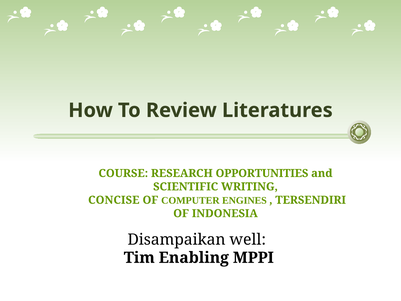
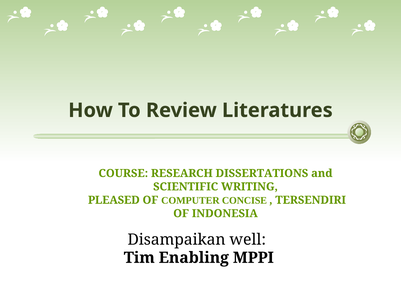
OPPORTUNITIES: OPPORTUNITIES -> DISSERTATIONS (262, 173)
CONCISE: CONCISE -> PLEASED (114, 200)
ENGINES: ENGINES -> CONCISE (244, 200)
